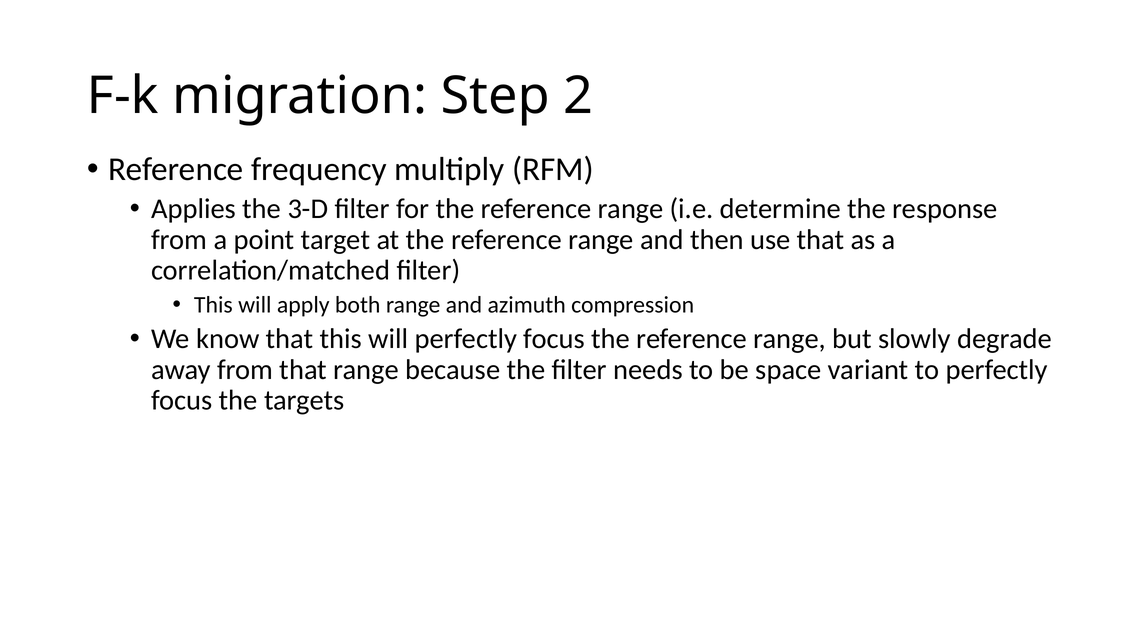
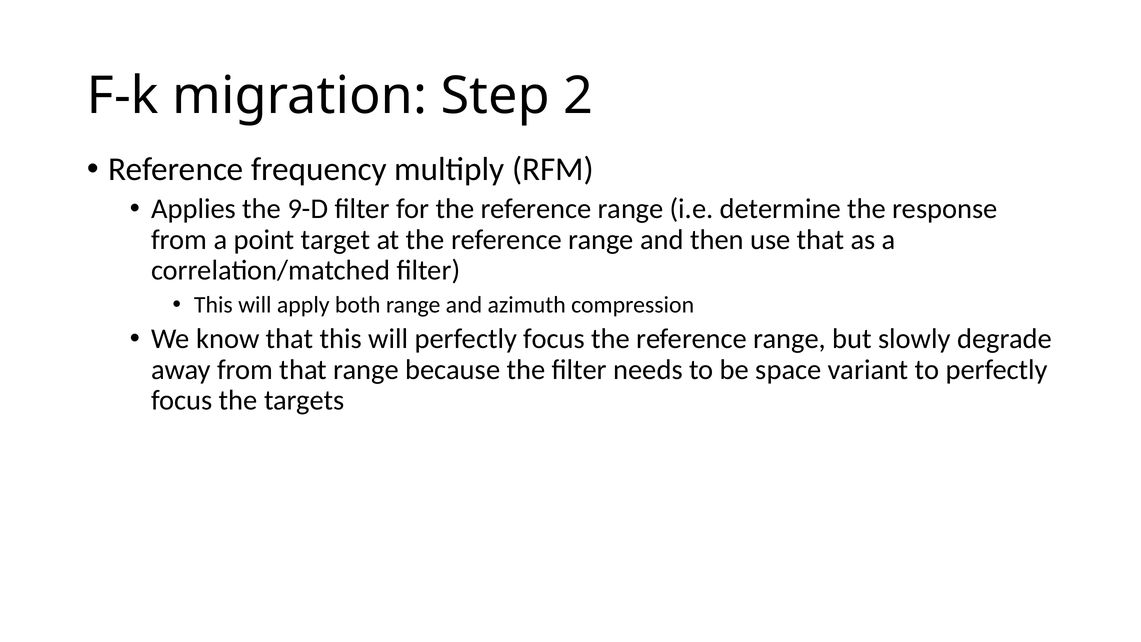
3-D: 3-D -> 9-D (308, 209)
